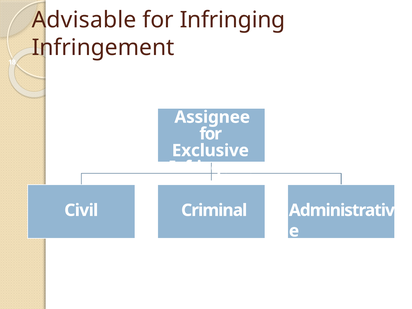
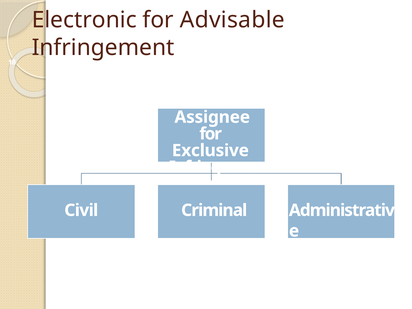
Advisable: Advisable -> Electronic (84, 20)
Infringing: Infringing -> Advisable (232, 20)
